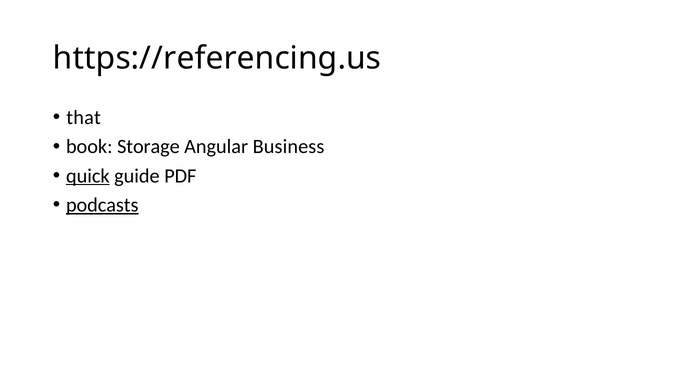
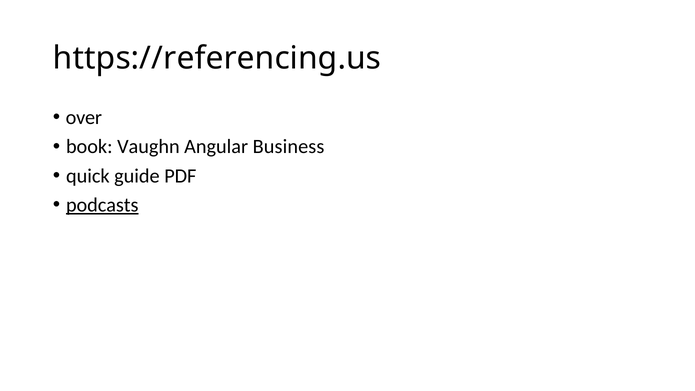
that: that -> over (84, 118)
Storage: Storage -> Vaughn (148, 147)
quick underline: present -> none (88, 176)
